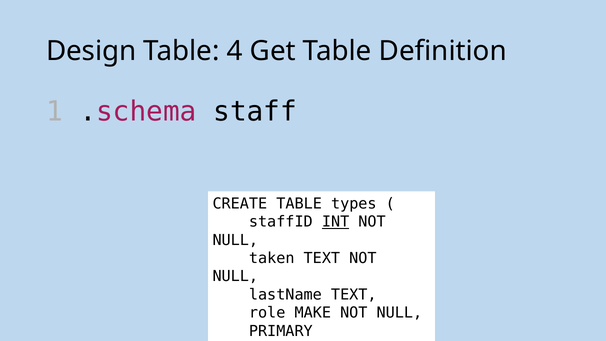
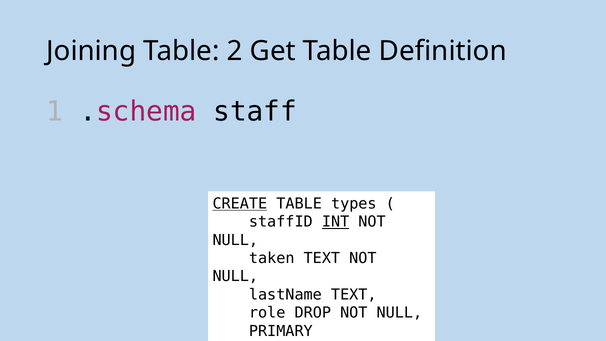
Design: Design -> Joining (91, 51)
4: 4 -> 2 (235, 51)
CREATE underline: none -> present (240, 204)
MAKE: MAKE -> DROP (313, 313)
